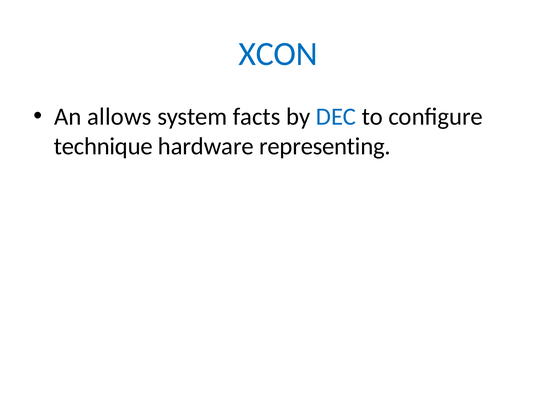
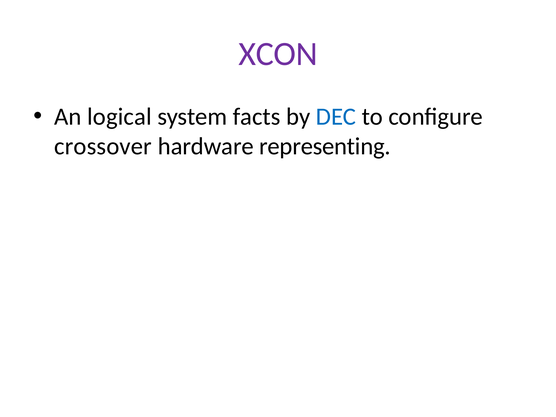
XCON colour: blue -> purple (278, 54)
allows: allows -> logical (119, 117)
technique: technique -> crossover (103, 146)
